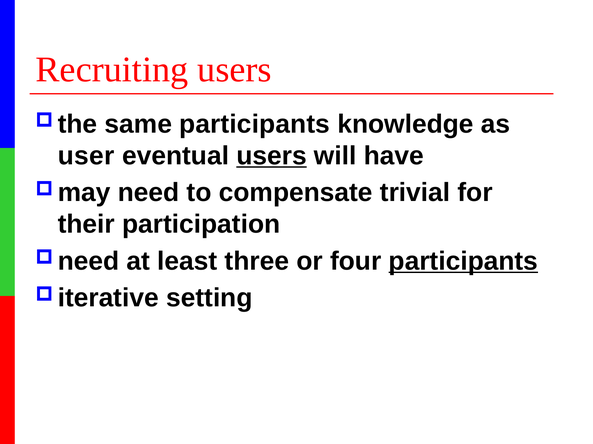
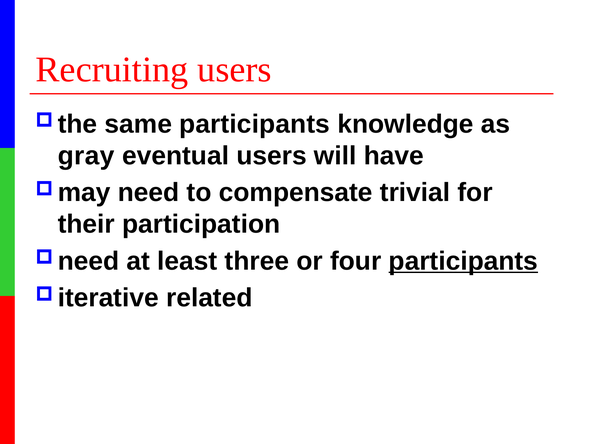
user: user -> gray (86, 156)
users underline: present -> none (272, 156)
setting: setting -> related (209, 298)
